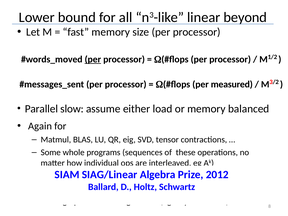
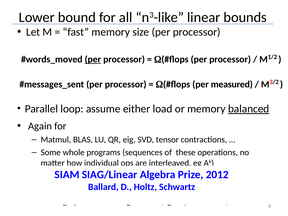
beyond: beyond -> bounds (245, 17)
slow: slow -> loop (72, 109)
balanced underline: none -> present (249, 109)
